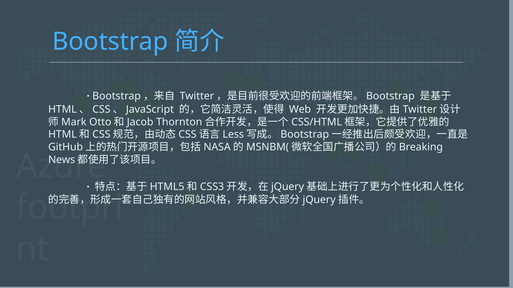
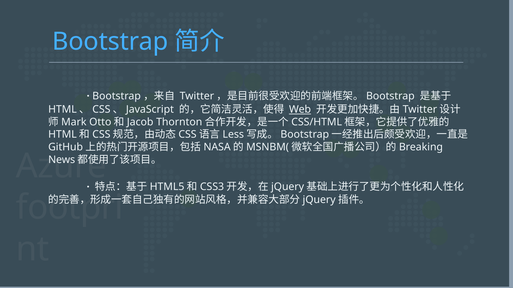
Web underline: none -> present (300, 110)
